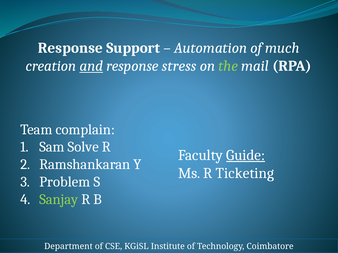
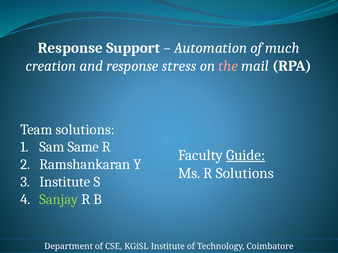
and underline: present -> none (91, 66)
the colour: light green -> pink (228, 66)
Team complain: complain -> solutions (85, 130)
Solve: Solve -> Same (83, 147)
R Ticketing: Ticketing -> Solutions (245, 173)
Problem: Problem -> Institute (65, 182)
